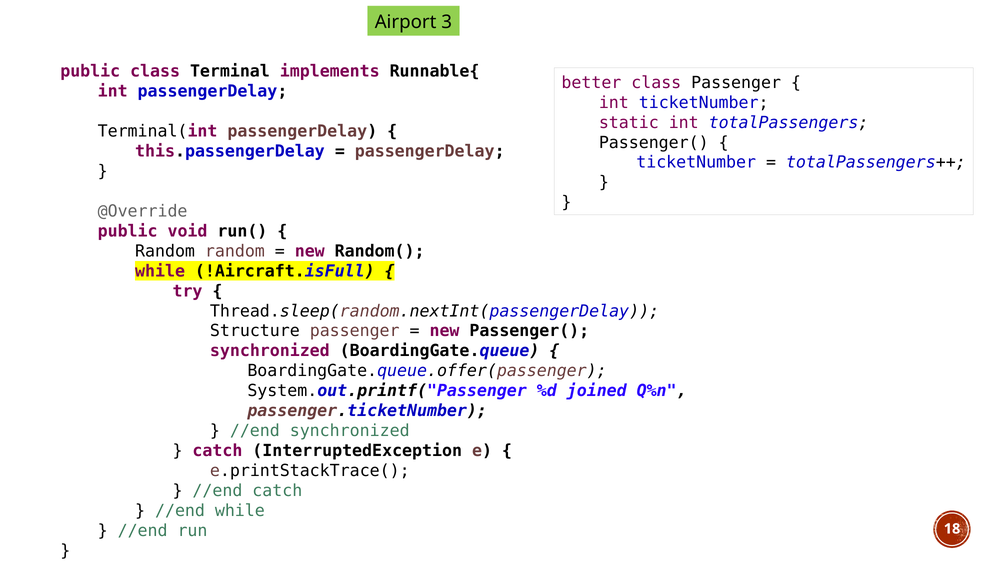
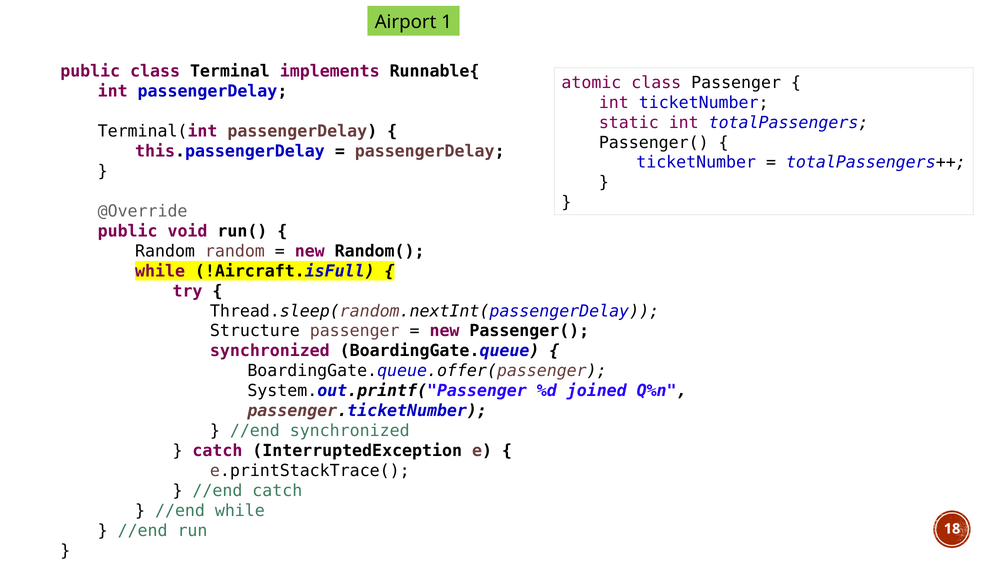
3: 3 -> 1 (447, 22)
better: better -> atomic (591, 83)
